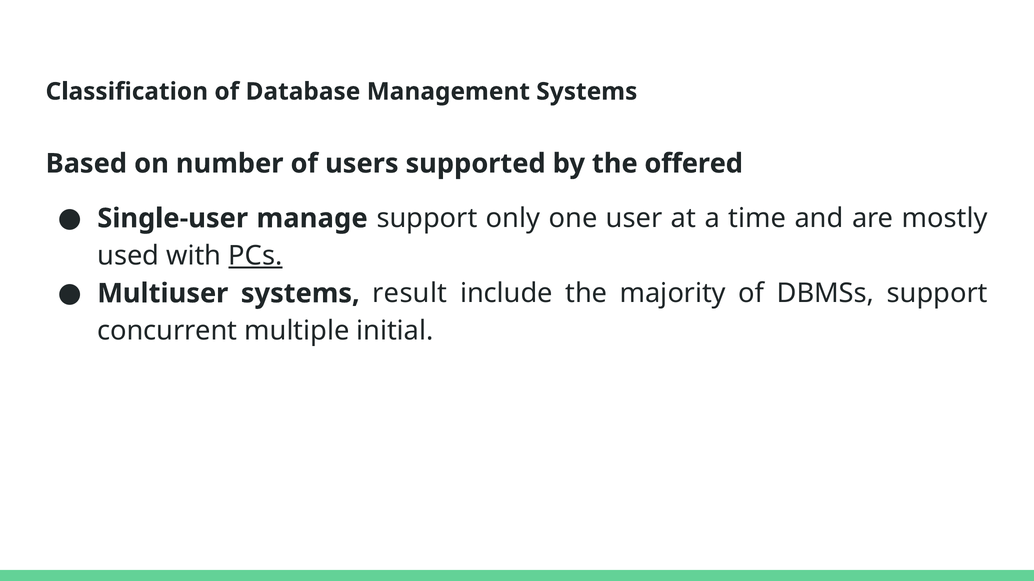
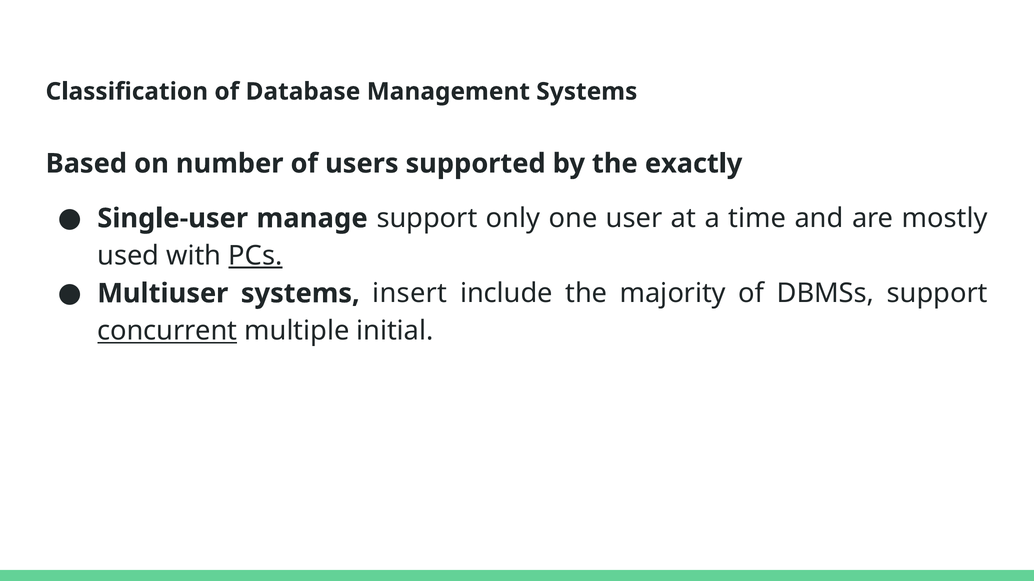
offered: offered -> exactly (694, 164)
result: result -> insert (410, 294)
concurrent underline: none -> present (167, 331)
